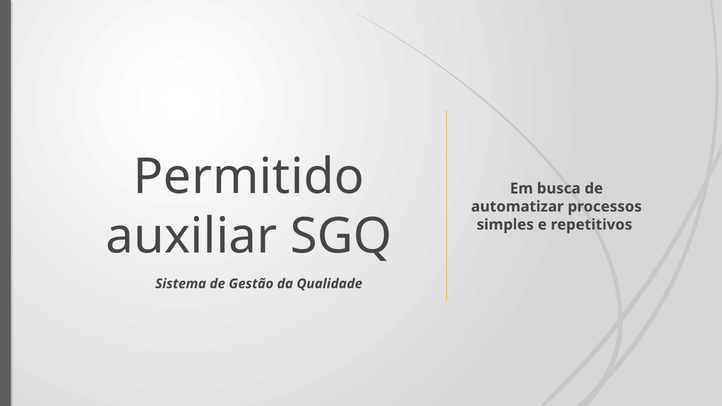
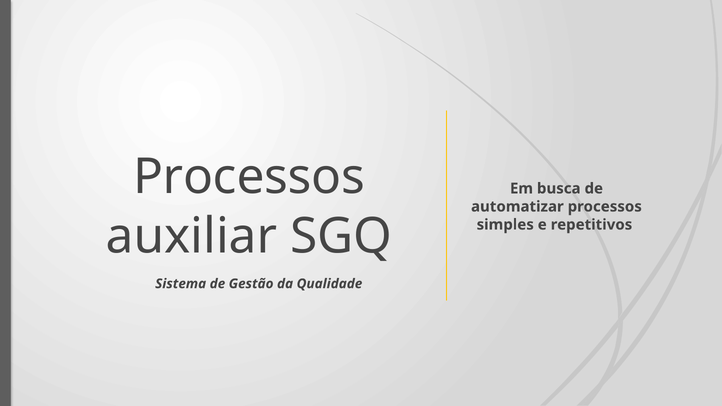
Permitido: Permitido -> Processos (249, 177)
